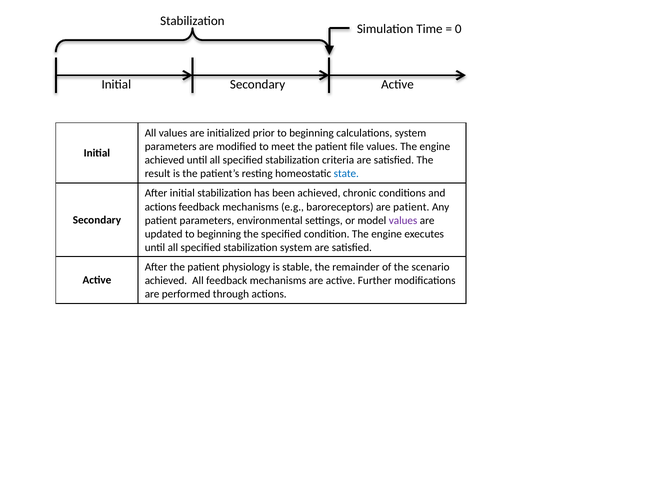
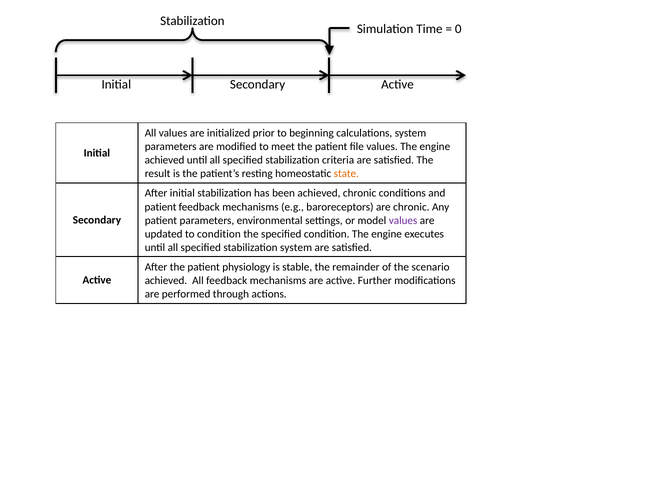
state colour: blue -> orange (346, 174)
actions: actions -> patient (161, 207)
are patient: patient -> chronic (411, 207)
updated to beginning: beginning -> condition (219, 234)
